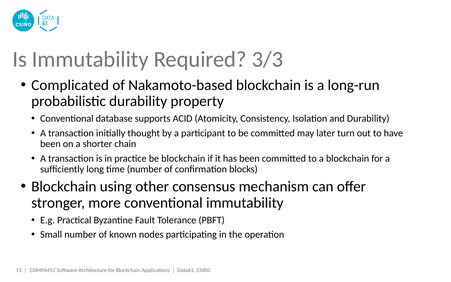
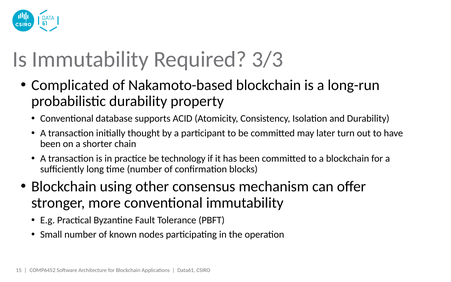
be blockchain: blockchain -> technology (183, 158)
